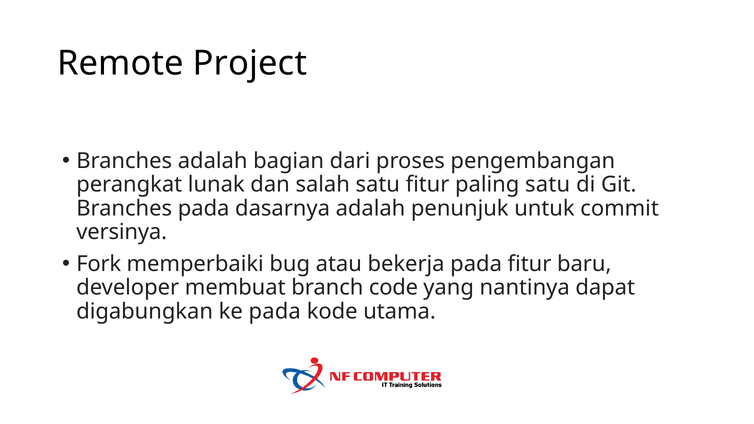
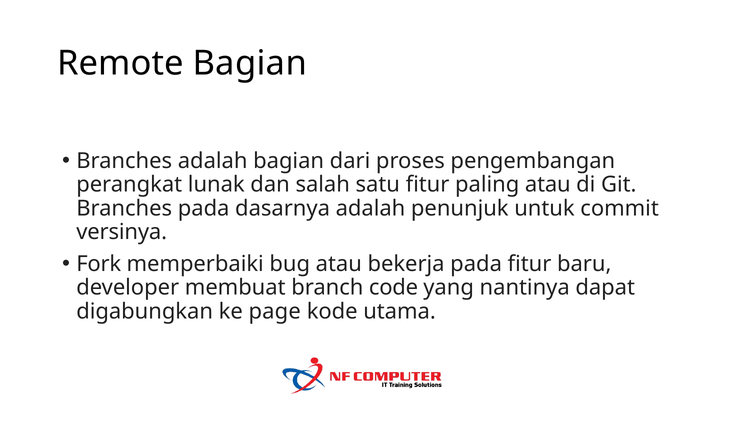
Remote Project: Project -> Bagian (250, 63)
paling satu: satu -> atau (548, 185)
ke pada: pada -> page (275, 311)
